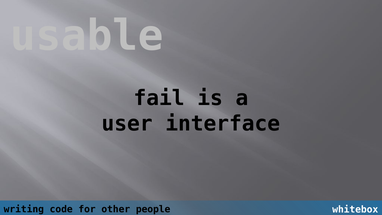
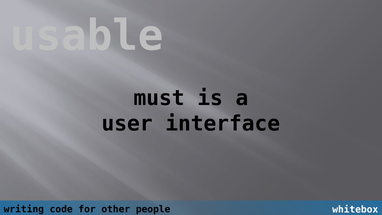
fail: fail -> must (159, 98)
